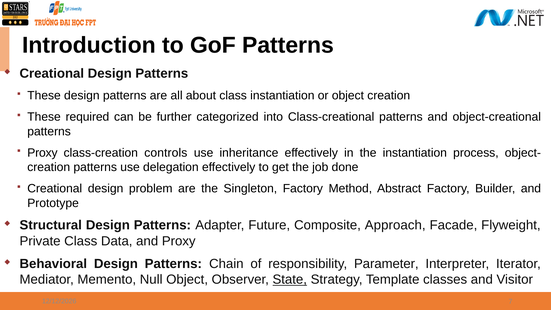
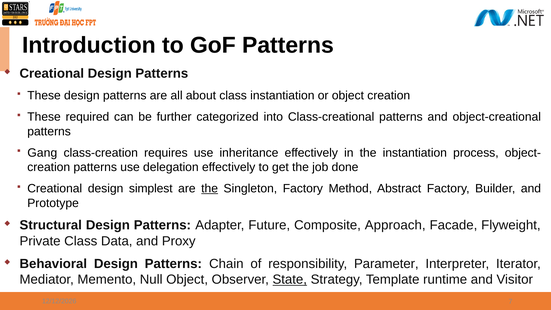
Proxy: Proxy -> Gang (42, 153)
controls: controls -> requires (166, 153)
problem: problem -> simplest (151, 189)
the underline: none -> present (210, 189)
classes: classes -> runtime (445, 280)
